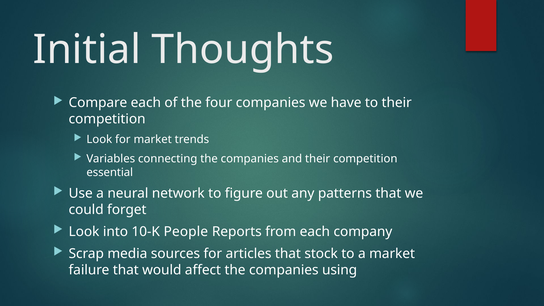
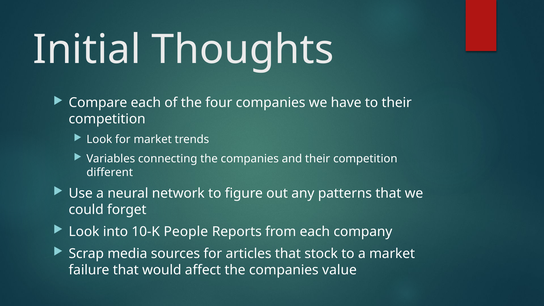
essential: essential -> different (110, 172)
using: using -> value (339, 270)
